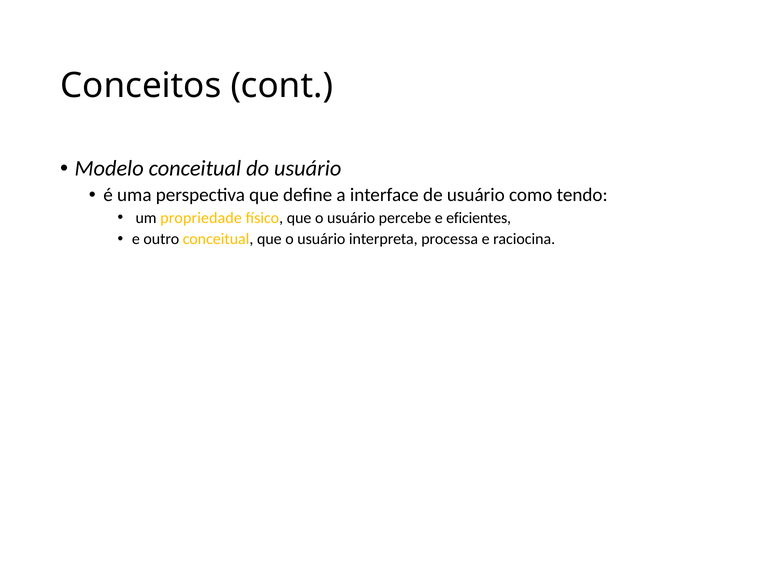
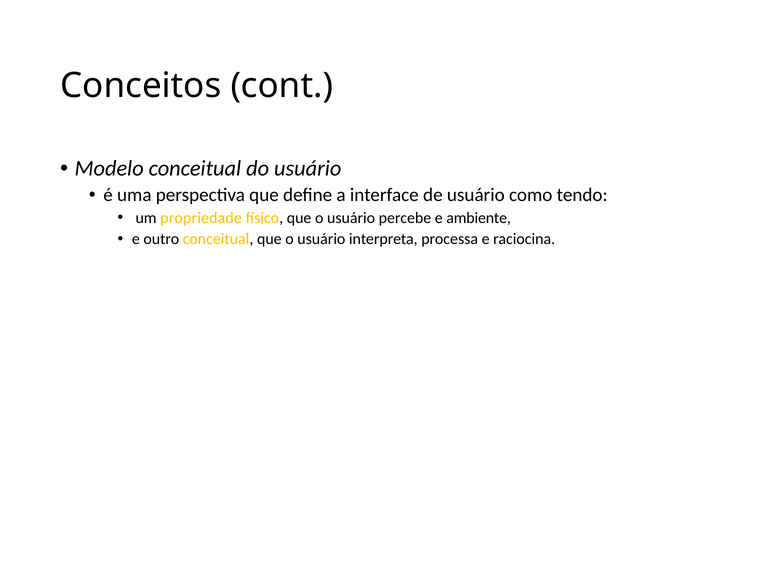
eficientes: eficientes -> ambiente (479, 218)
